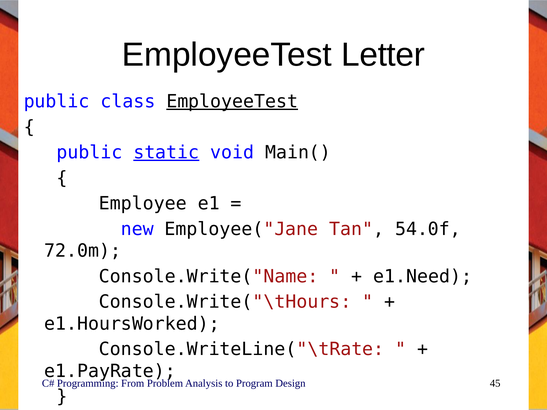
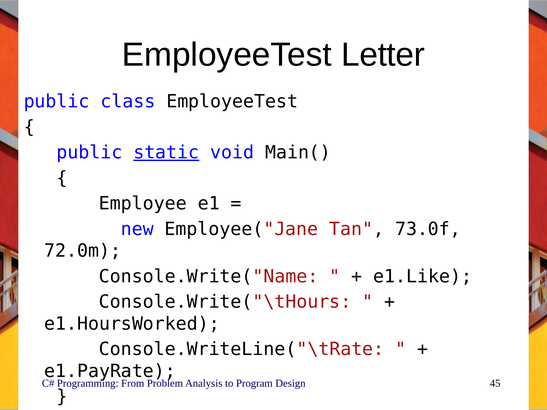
EmployeeTest underline: present -> none (232, 102)
54.0f: 54.0f -> 73.0f (428, 229)
e1.Need: e1.Need -> e1.Like (423, 277)
